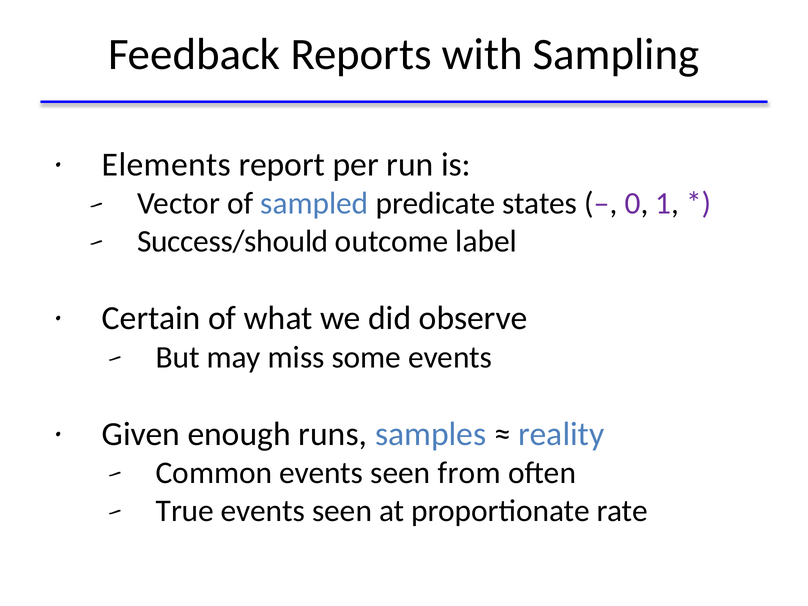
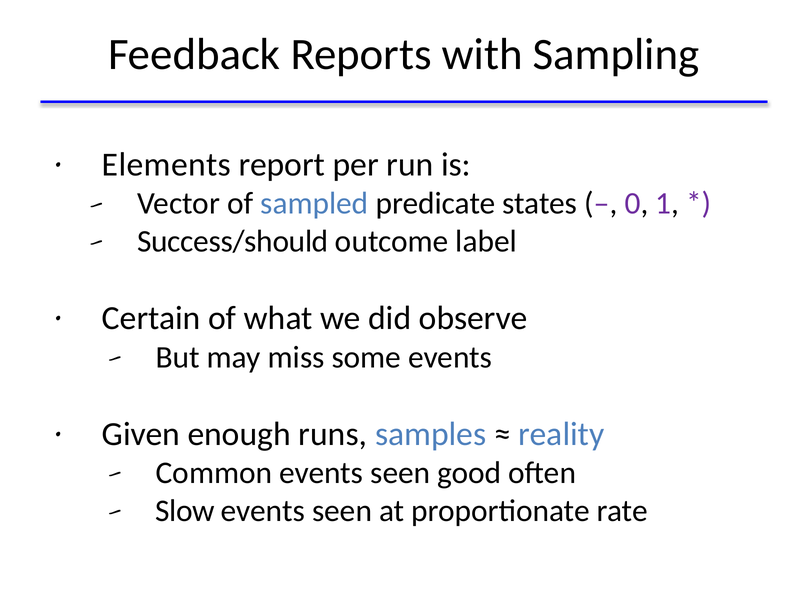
from: from -> good (469, 473)
True: True -> Slow (185, 511)
